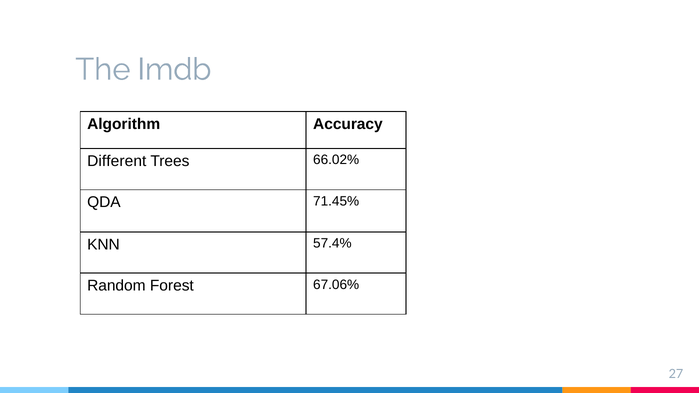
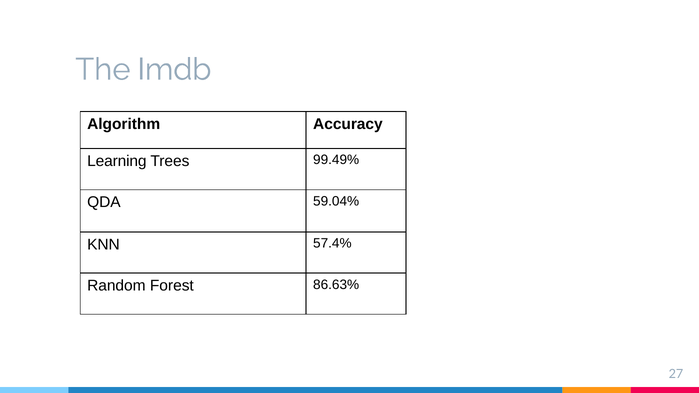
Different: Different -> Learning (117, 161)
66.02%: 66.02% -> 99.49% (336, 160)
71.45%: 71.45% -> 59.04% (336, 201)
67.06%: 67.06% -> 86.63% (336, 285)
